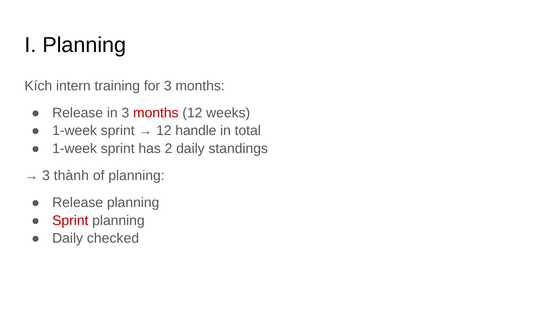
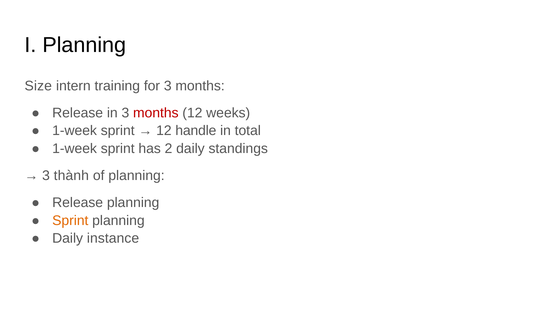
Kích: Kích -> Size (38, 86)
Sprint colour: red -> orange (70, 221)
checked: checked -> instance (113, 239)
